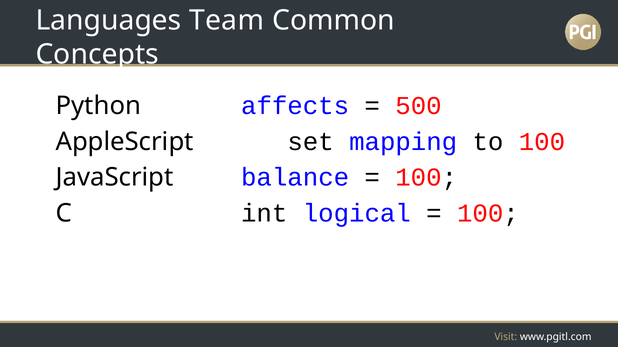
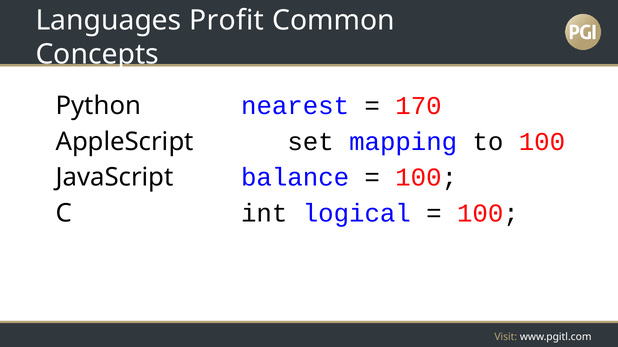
Team: Team -> Profit (227, 20)
affects: affects -> nearest (295, 106)
500: 500 -> 170 (419, 106)
